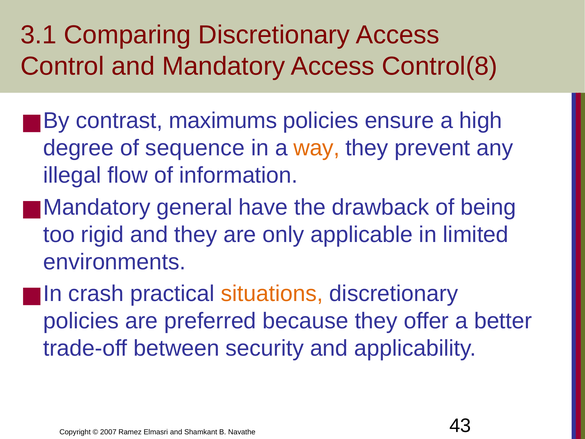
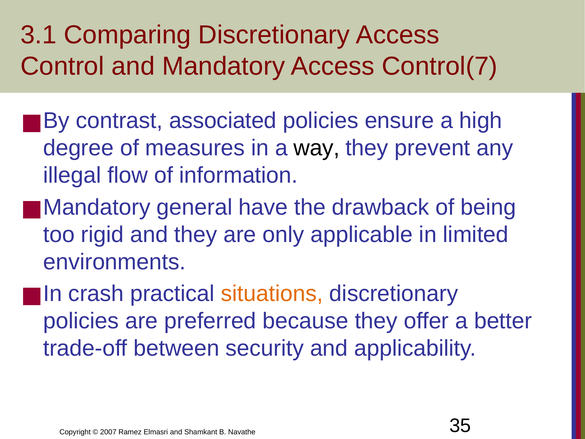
Control(8: Control(8 -> Control(7 (440, 66)
maximums: maximums -> associated (223, 121)
sequence: sequence -> measures (195, 148)
way colour: orange -> black (317, 148)
43: 43 -> 35 (460, 425)
